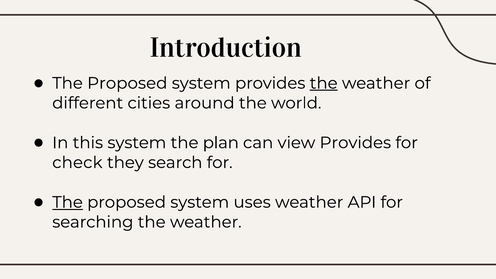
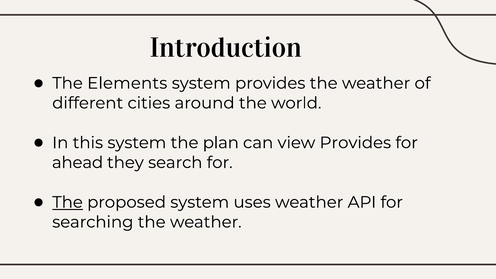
Proposed: Proposed -> Elements (127, 83)
the underline: present -> none (324, 83)
check: check -> ahead (78, 163)
